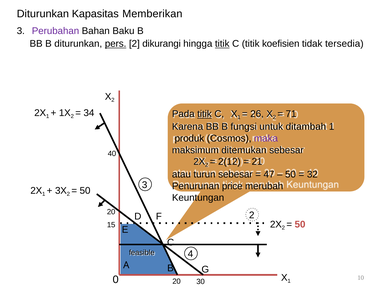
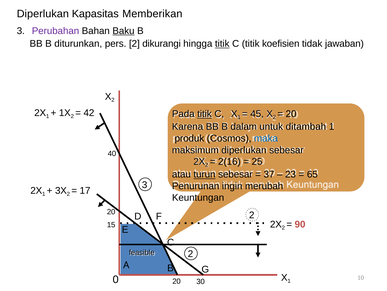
Diturunkan: Diturunkan -> Diperlukan (43, 14)
Baku underline: none -> present (123, 31)
pers underline: present -> none (116, 44)
tersedia: tersedia -> jawaban (344, 44)
34: 34 -> 42 (89, 113)
26: 26 -> 45 (257, 114)
71: 71 -> 20 (291, 114)
fungsi: fungsi -> dalam (244, 126)
maka colour: purple -> blue (266, 138)
ditemukan: ditemukan -> diperlukan (244, 150)
2(12: 2(12 -> 2(16 (229, 161)
21: 21 -> 25 (257, 161)
turun underline: none -> present (205, 174)
47: 47 -> 37 (269, 174)
50: 50 -> 23 (290, 174)
32: 32 -> 65 (312, 174)
price: price -> ingin (232, 186)
50: 50 -> 17 (85, 190)
50: 50 -> 90 (300, 224)
feasible 4: 4 -> 2 (190, 253)
